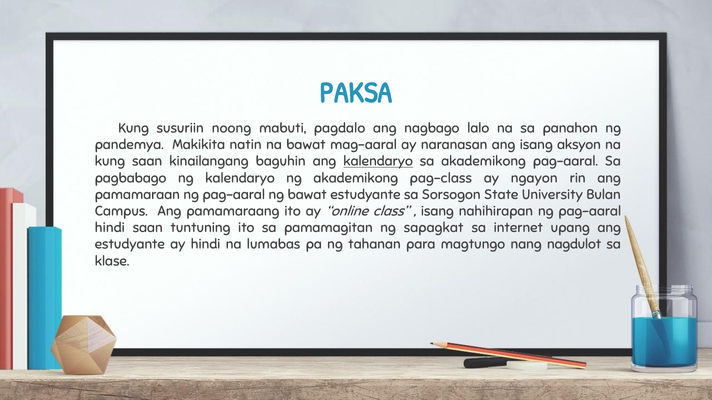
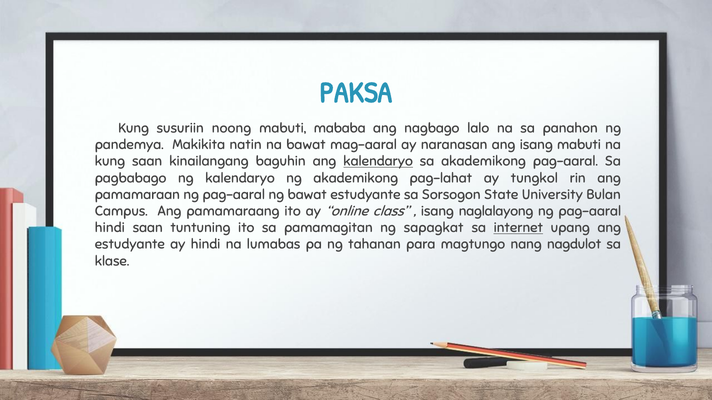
pagdalo: pagdalo -> mababa (340, 128)
isang aksyon: aksyon -> mabuti (579, 145)
pag-class: pag-class -> pag-lahat (441, 178)
ngayon: ngayon -> tungkol (534, 178)
nahihirapan: nahihirapan -> naglalayong (496, 211)
internet underline: none -> present (518, 228)
